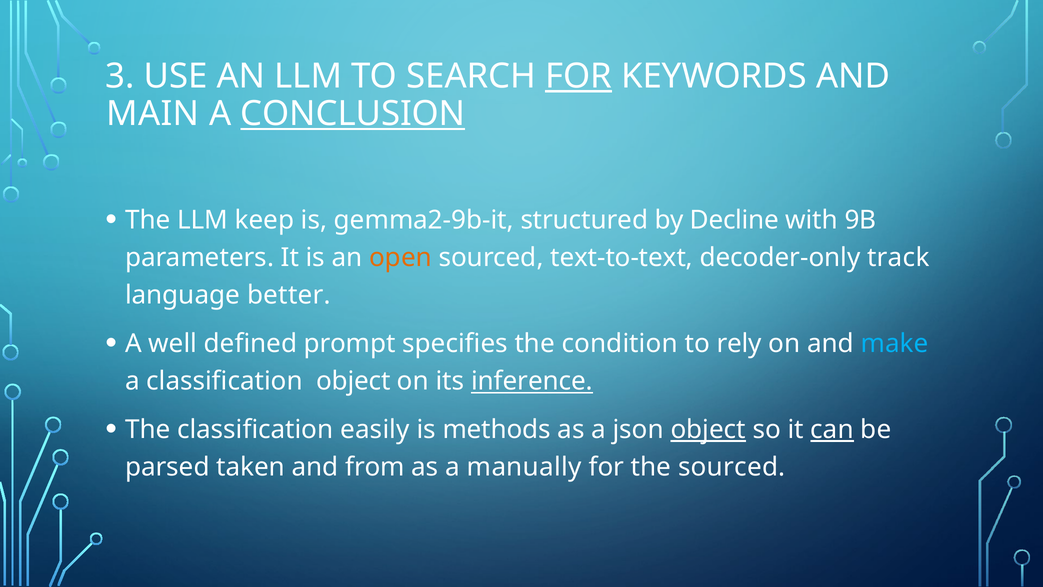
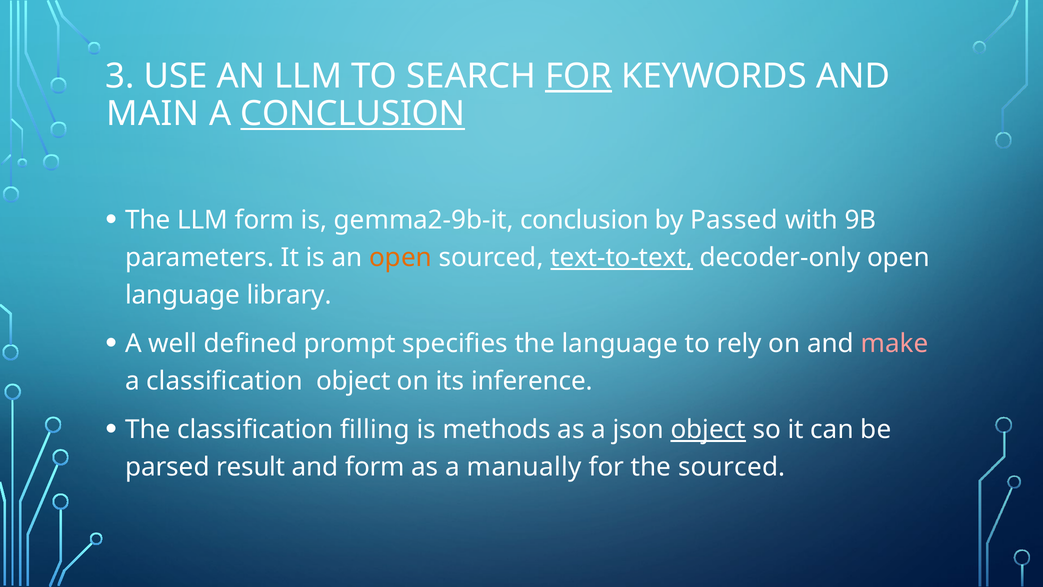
LLM keep: keep -> form (265, 220)
gemma2-9b-it structured: structured -> conclusion (584, 220)
Decline: Decline -> Passed (734, 220)
text-to-text underline: none -> present (622, 258)
decoder-only track: track -> open (898, 258)
better: better -> library (289, 295)
the condition: condition -> language (620, 344)
make colour: light blue -> pink (895, 344)
inference underline: present -> none (532, 381)
easily: easily -> filling (375, 430)
can underline: present -> none (832, 430)
taken: taken -> result (251, 467)
and from: from -> form (375, 467)
